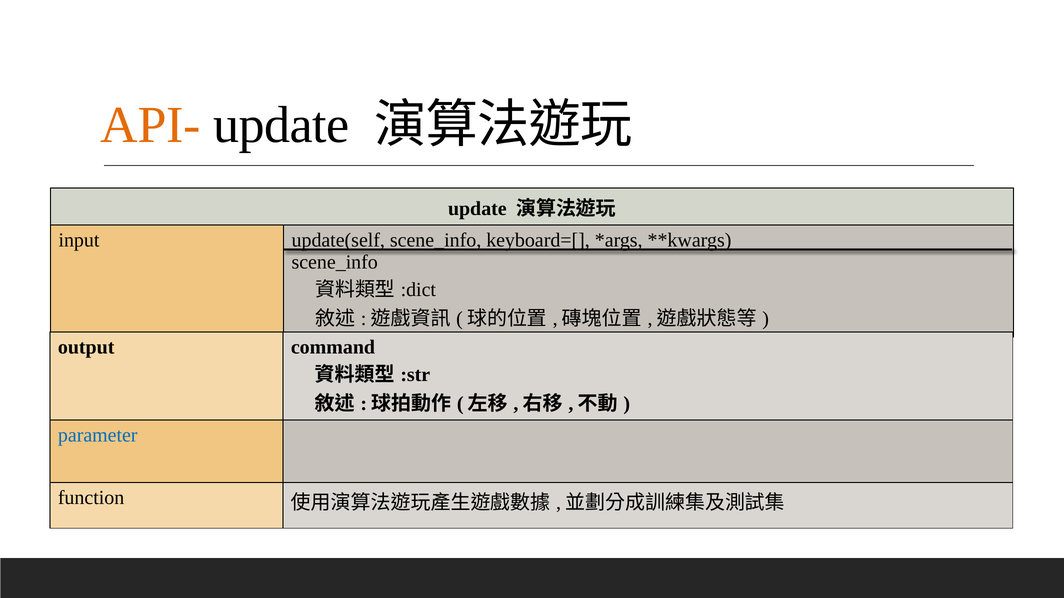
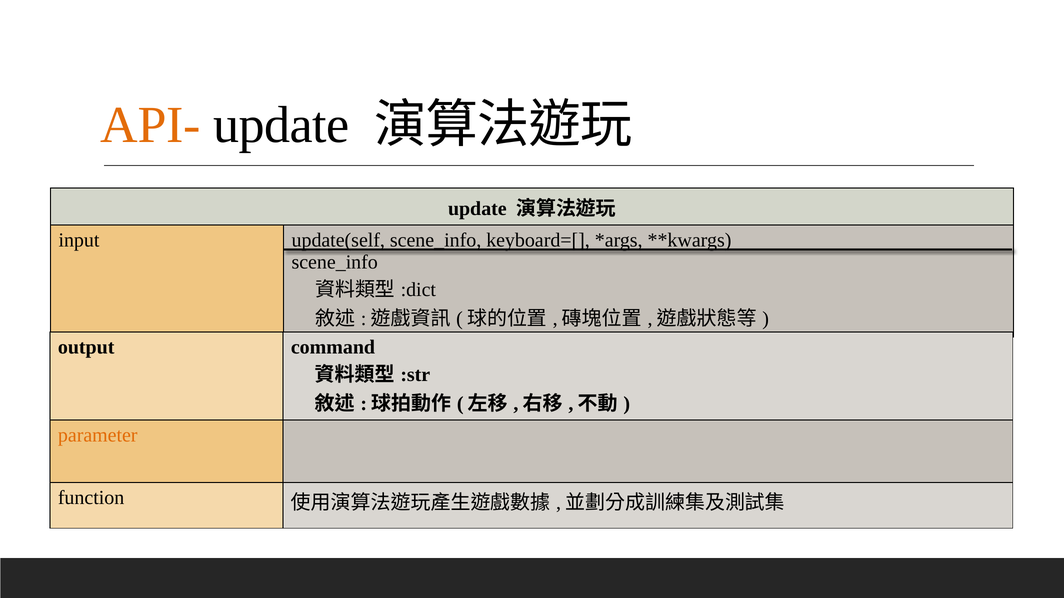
parameter colour: blue -> orange (98, 436)
